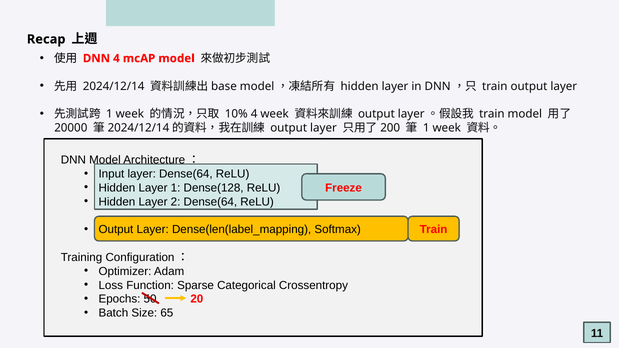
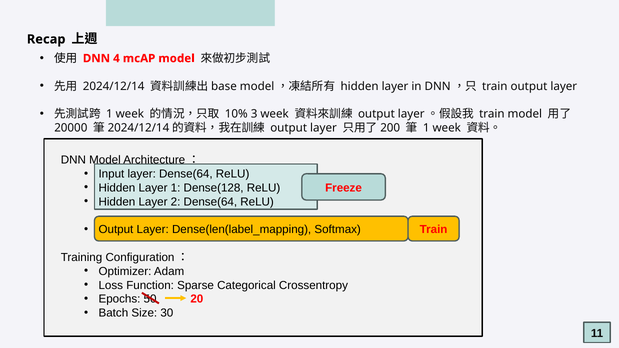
10% 4: 4 -> 3 (254, 114)
65: 65 -> 30 (167, 313)
